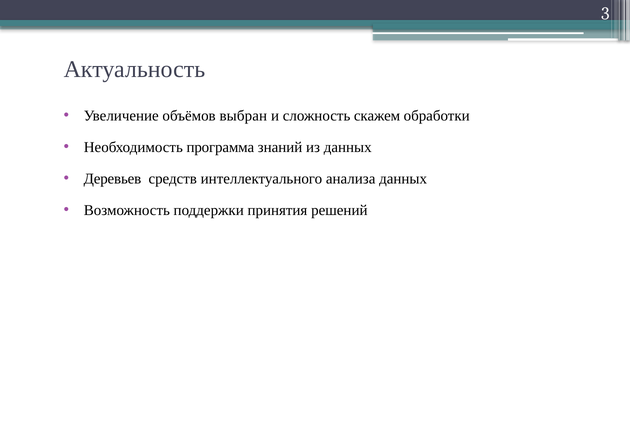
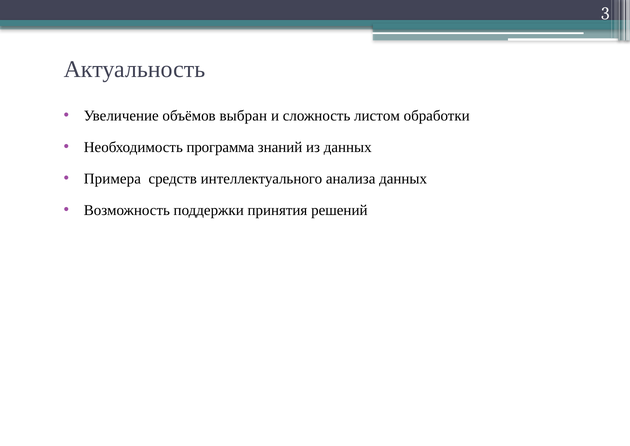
скажем: скажем -> листом (377, 116)
Деревьев: Деревьев -> Примера (112, 179)
